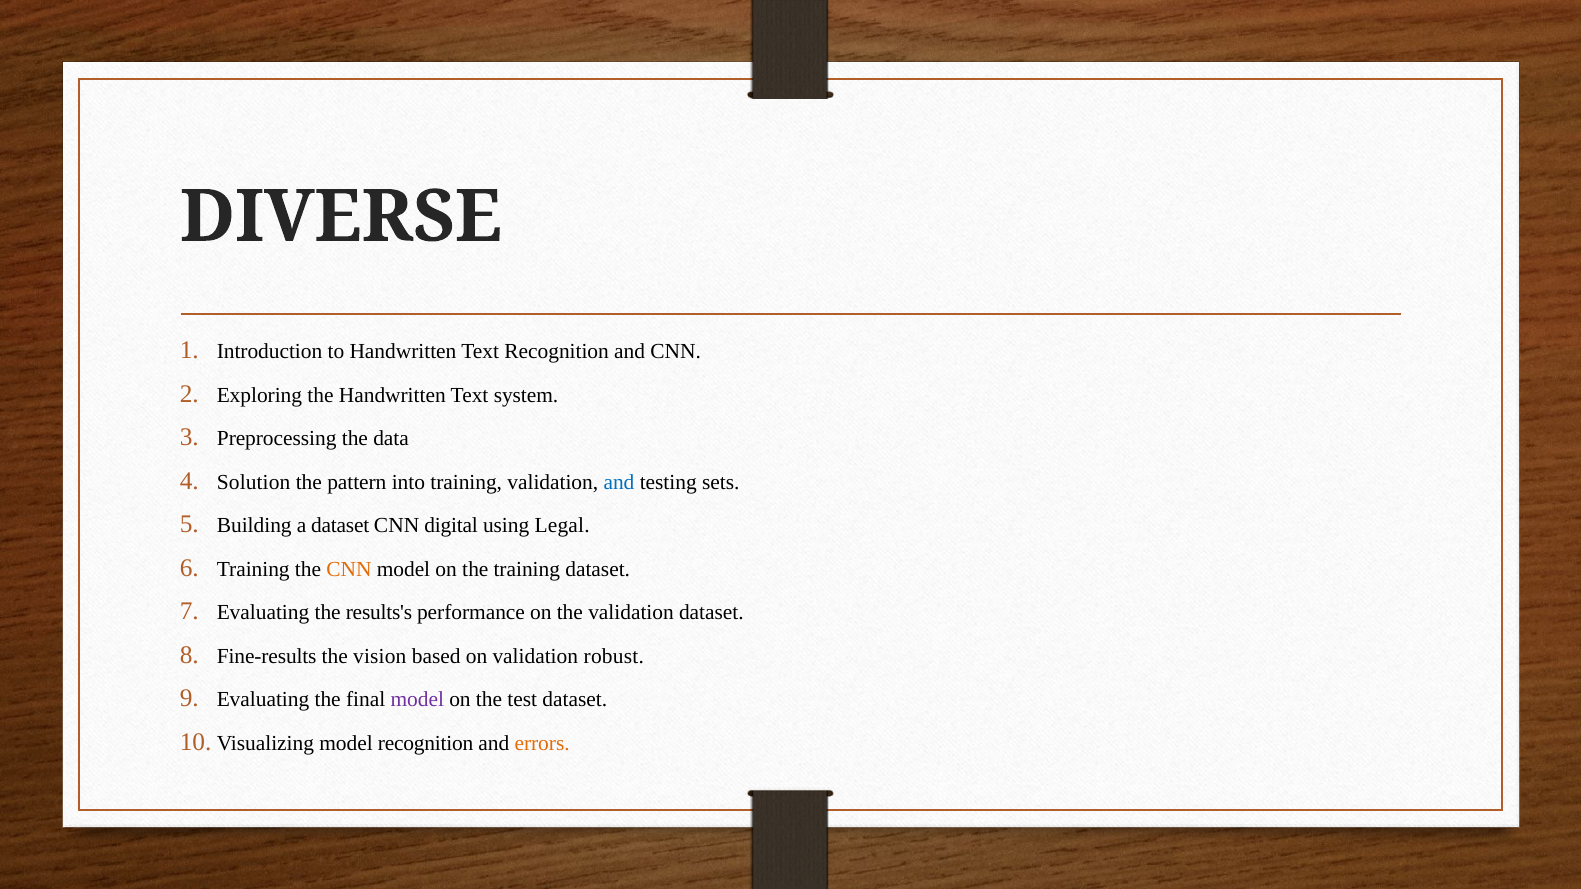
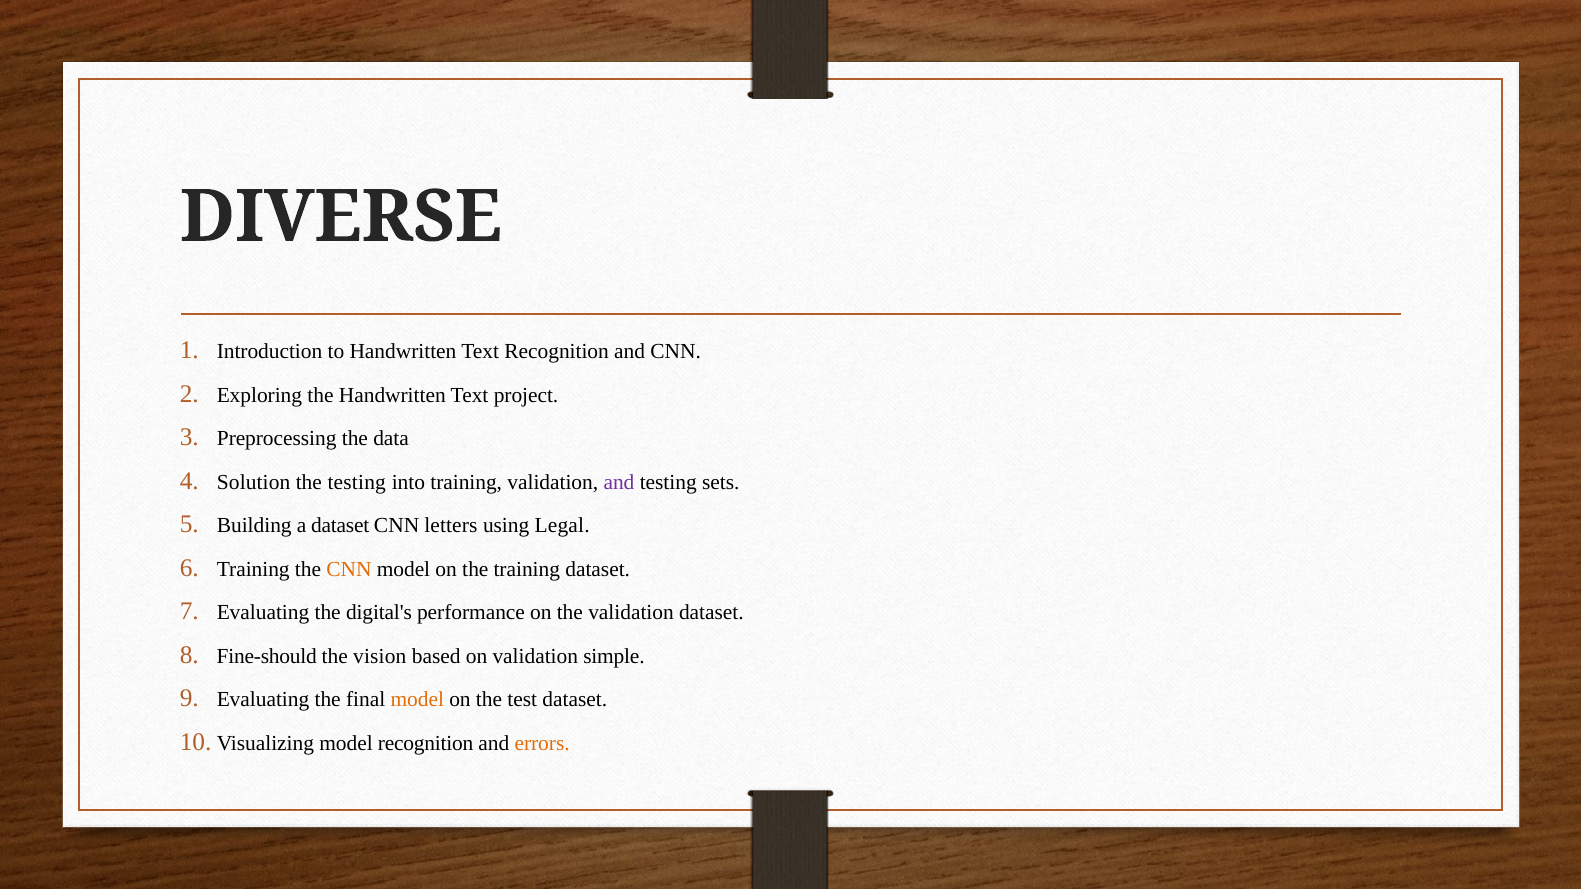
system: system -> project (526, 395)
the pattern: pattern -> testing (357, 482)
and colour: blue -> purple (619, 482)
digital: digital -> letters (451, 526)
results's: results's -> digital's (379, 613)
Fine-results: Fine-results -> Fine-should (267, 656)
robust: robust -> simple (614, 656)
model colour: purple -> orange (417, 700)
